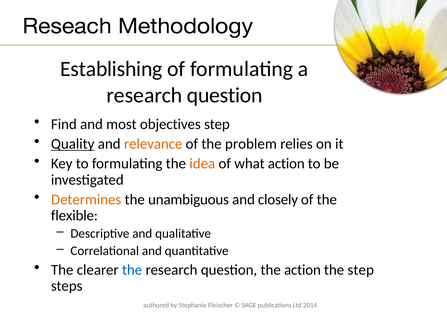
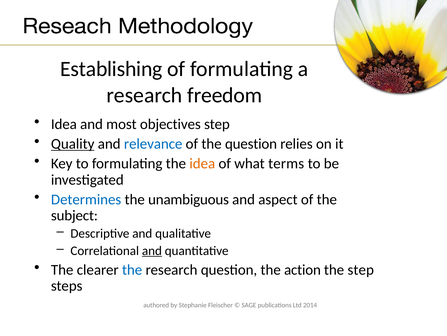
question: question -> freedom (225, 95)
Find: Find -> Idea (64, 124)
relevance colour: orange -> blue (153, 144)
the problem: problem -> question (251, 144)
what action: action -> terms (286, 163)
Determines colour: orange -> blue (86, 199)
closely: closely -> aspect (278, 199)
flexible: flexible -> subject (74, 215)
and underline: none -> present (152, 250)
